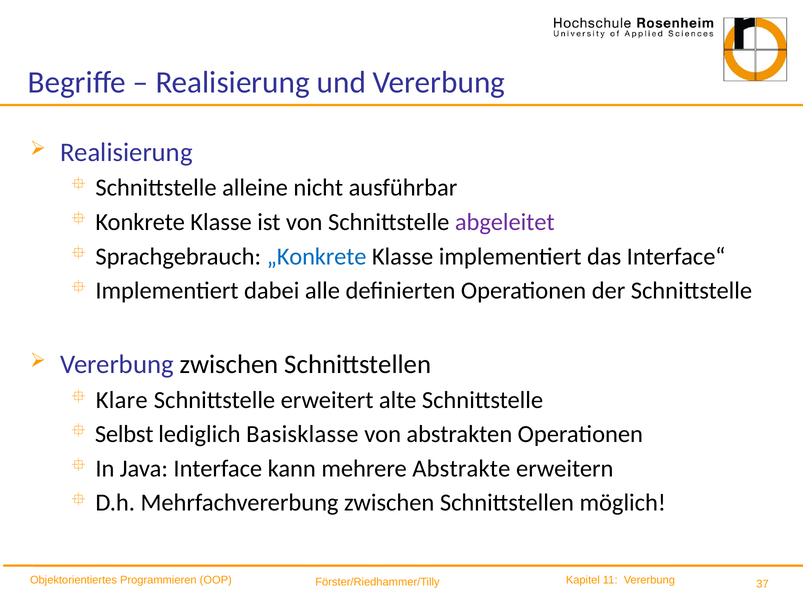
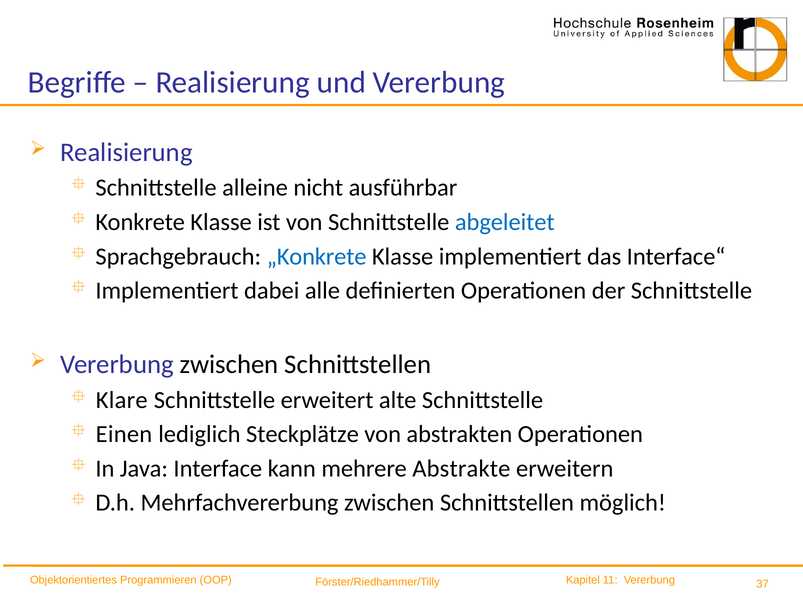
abgeleitet colour: purple -> blue (505, 222)
Selbst: Selbst -> Einen (124, 434)
Basisklasse: Basisklasse -> Steckplätze (302, 434)
